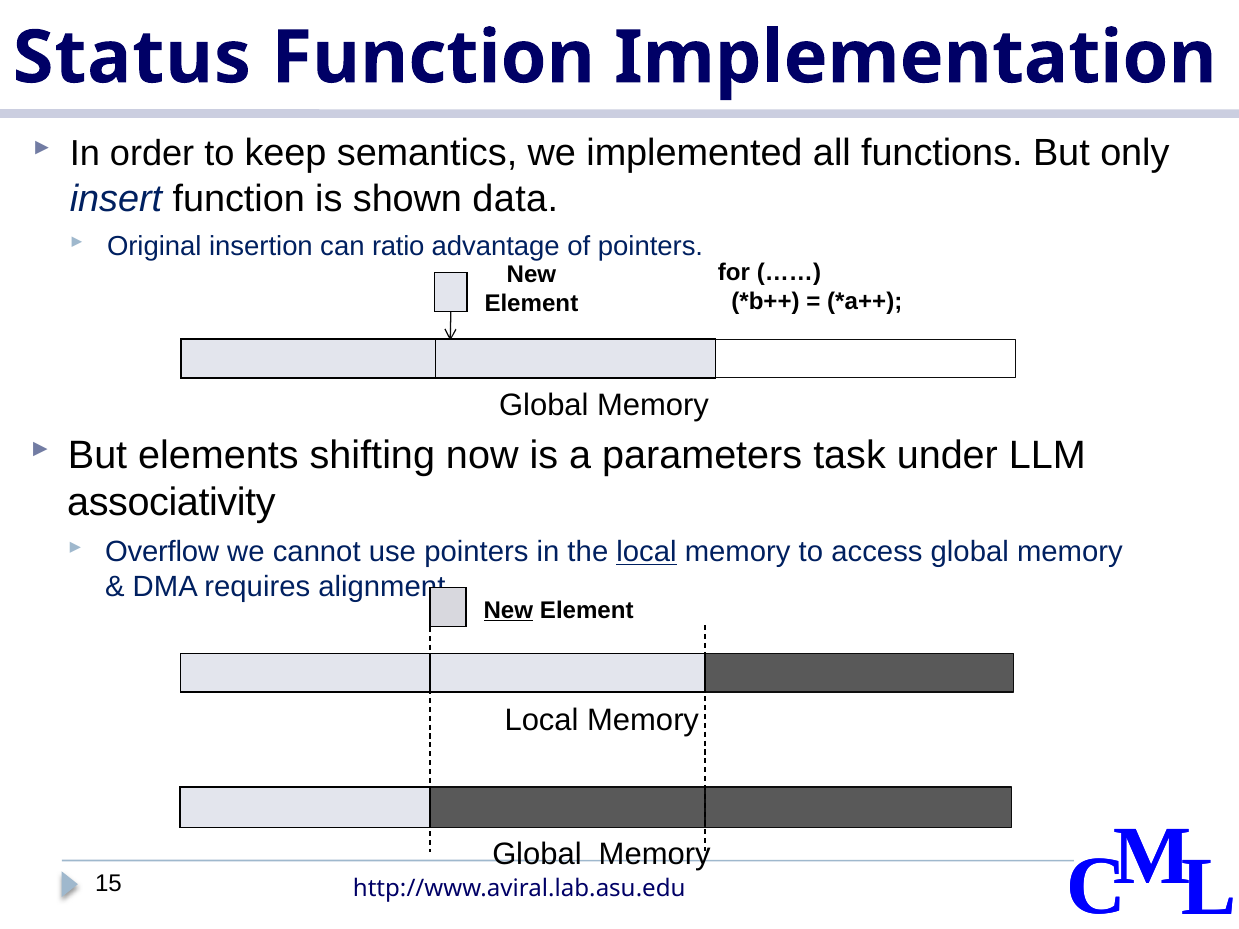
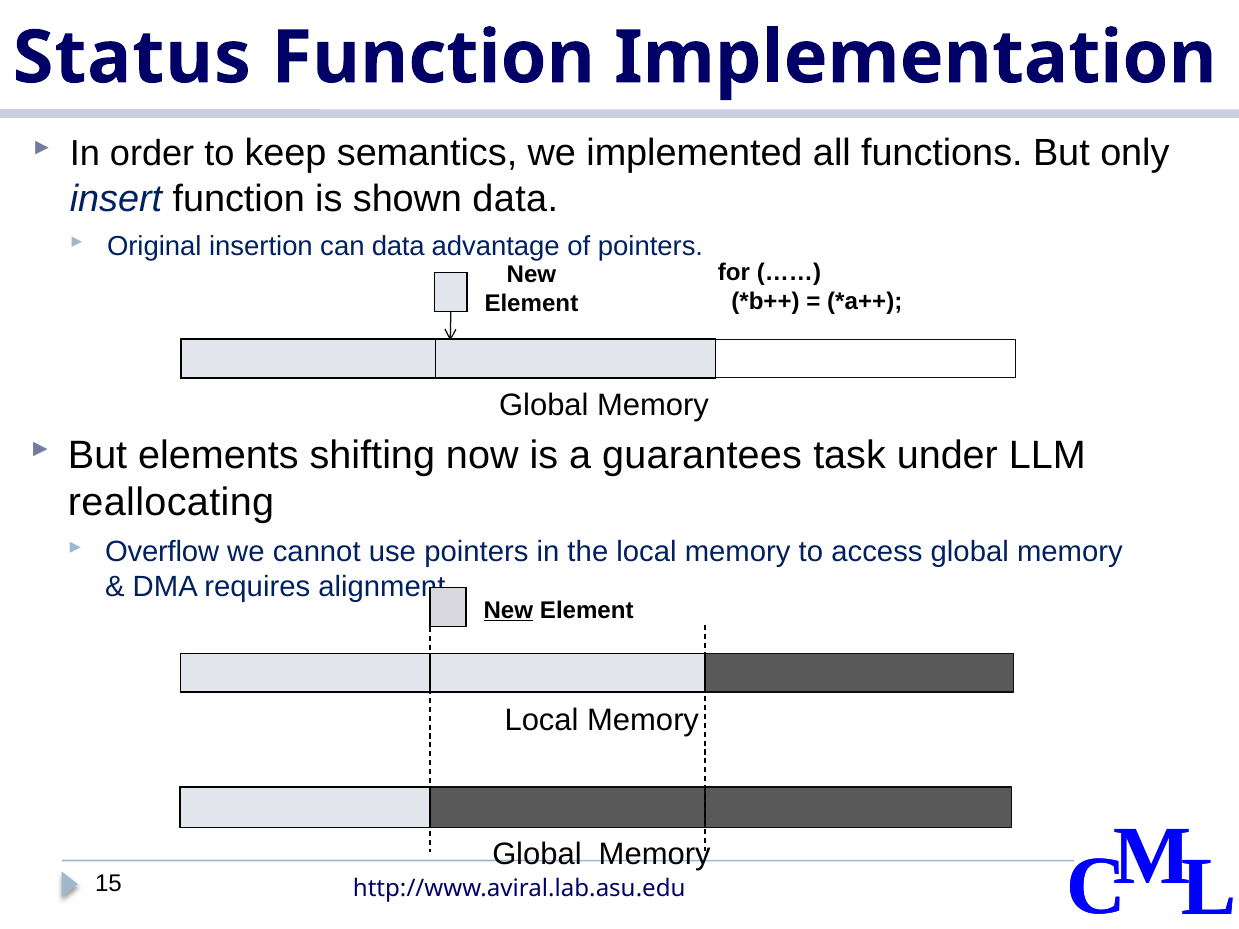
can ratio: ratio -> data (398, 246)
parameters: parameters -> guarantees (702, 456)
associativity: associativity -> reallocating (171, 503)
local underline: present -> none (646, 552)
